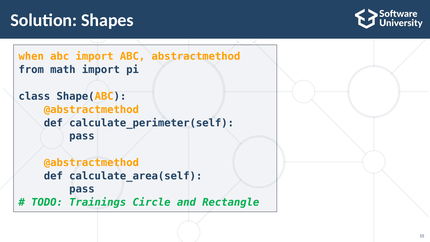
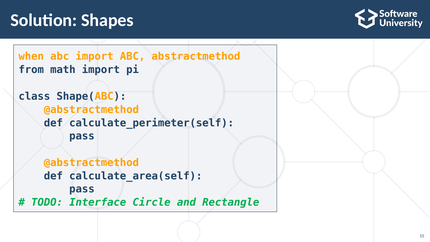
Trainings: Trainings -> Interface (98, 202)
